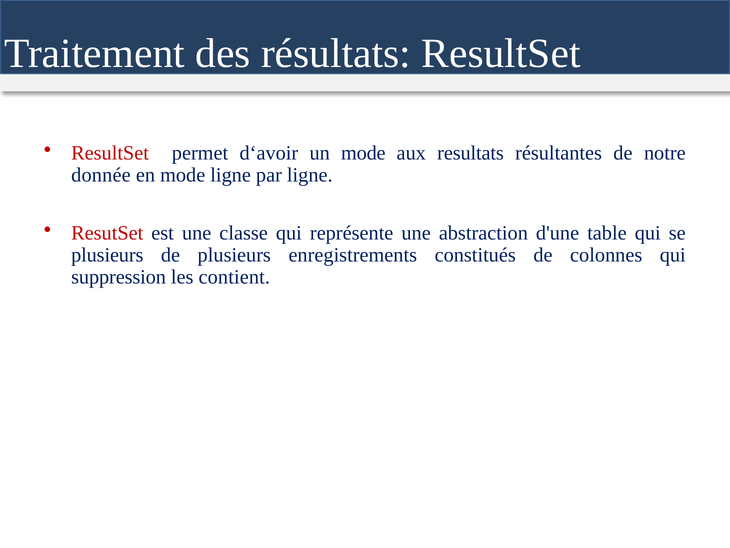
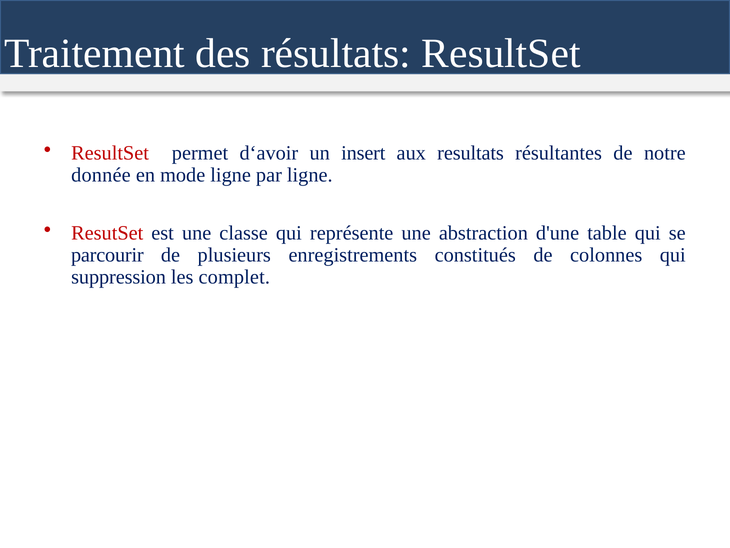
un mode: mode -> insert (363, 153)
plusieurs: plusieurs -> parcourir (107, 255)
contient: contient -> complet (234, 277)
